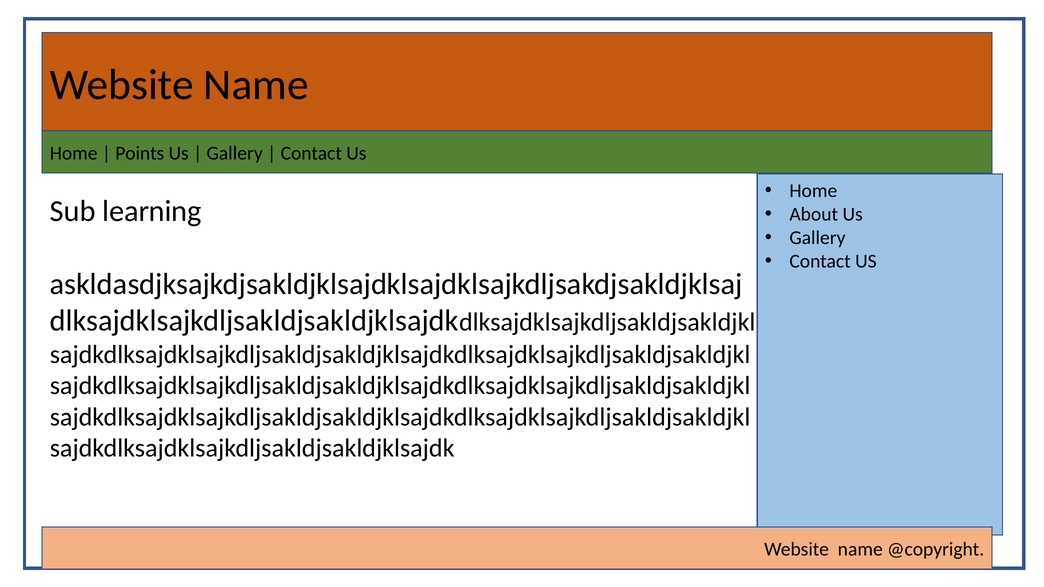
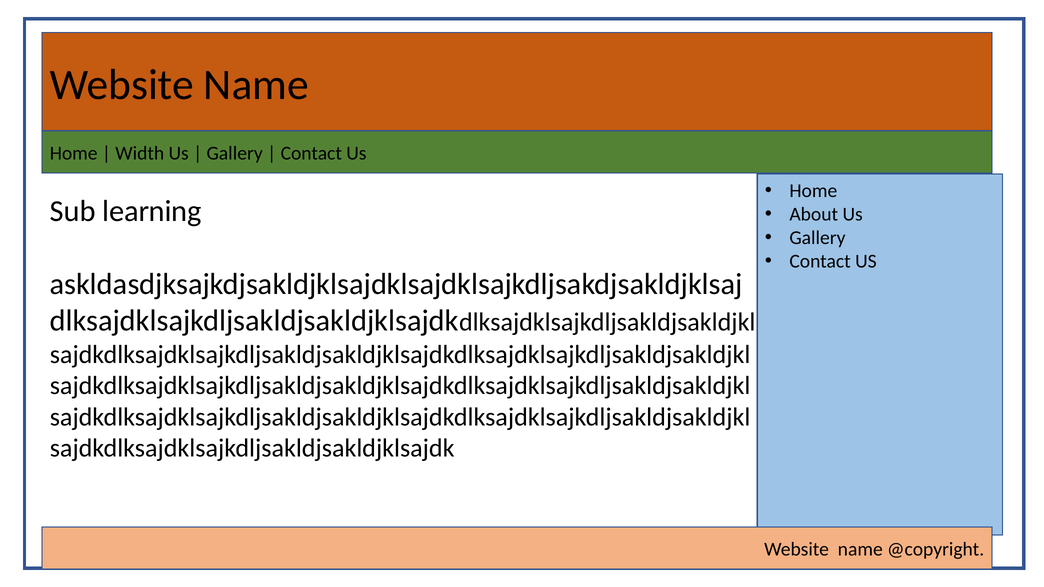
Points: Points -> Width (140, 153)
